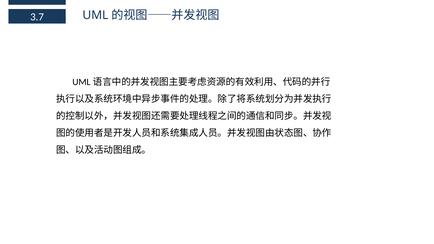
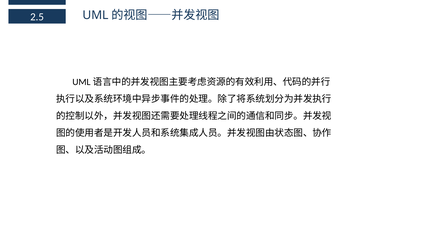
3.7: 3.7 -> 2.5 (37, 17)
